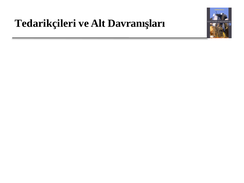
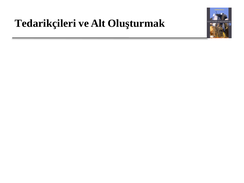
Davranışları: Davranışları -> Oluşturmak (136, 23)
